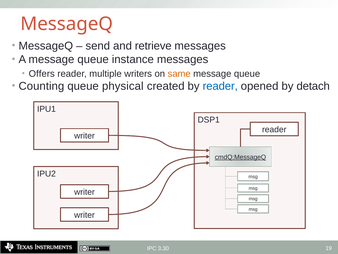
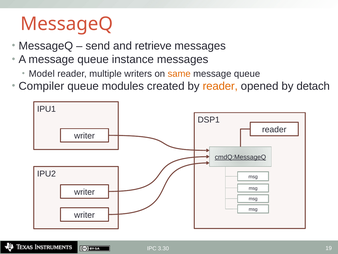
Offers: Offers -> Model (42, 74)
Counting: Counting -> Compiler (41, 86)
physical: physical -> modules (123, 86)
reader colour: blue -> orange (220, 86)
